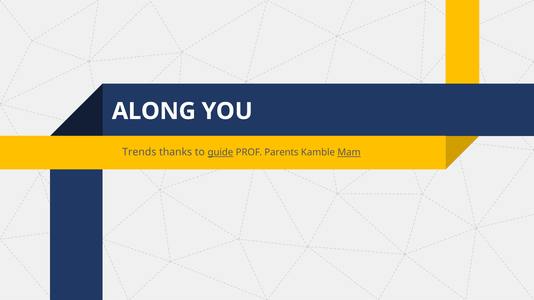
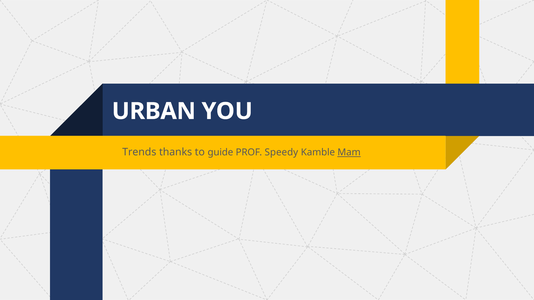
ALONG: ALONG -> URBAN (154, 111)
guide underline: present -> none (220, 153)
Parents: Parents -> Speedy (281, 153)
